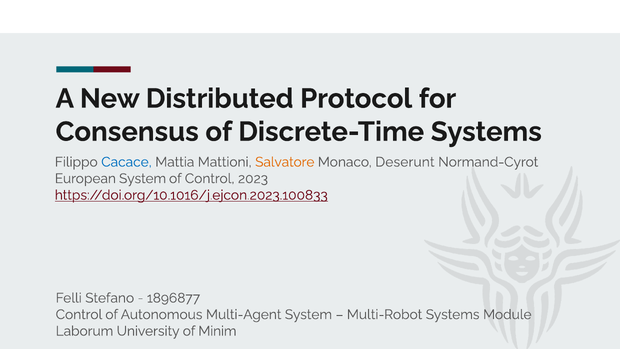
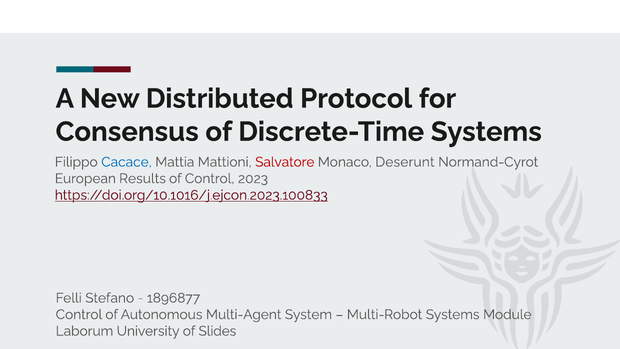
Salvatore colour: orange -> red (285, 162)
European System: System -> Results (142, 178)
Minim: Minim -> Slides (217, 331)
